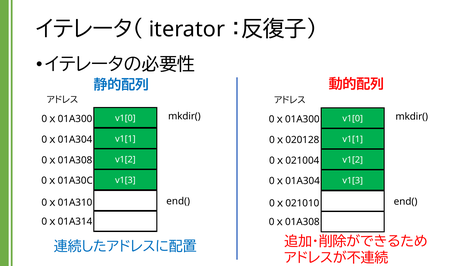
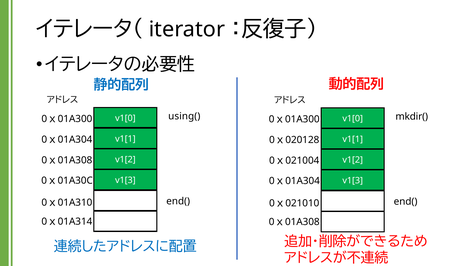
mkdir(: mkdir( -> using( (184, 116)
